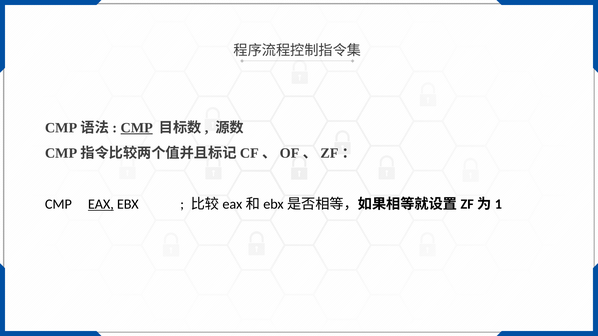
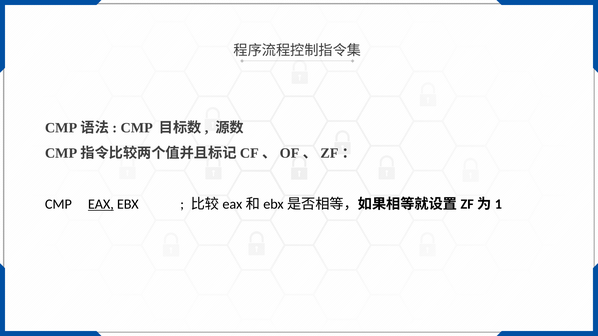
CMP underline: present -> none (137, 128)
